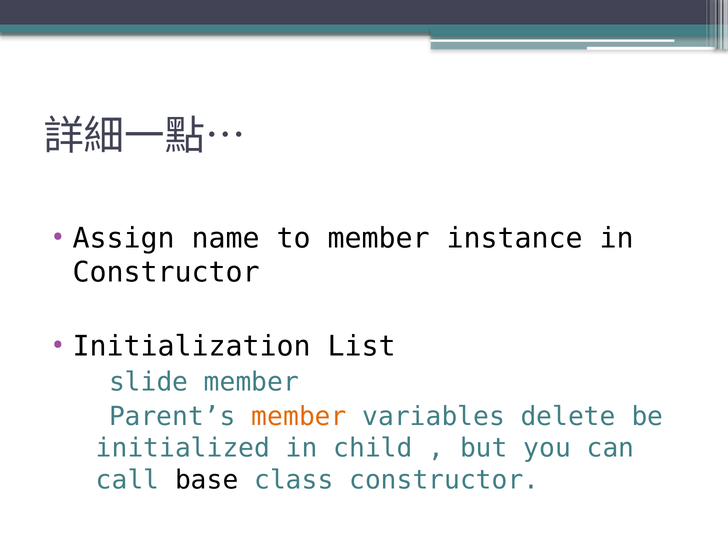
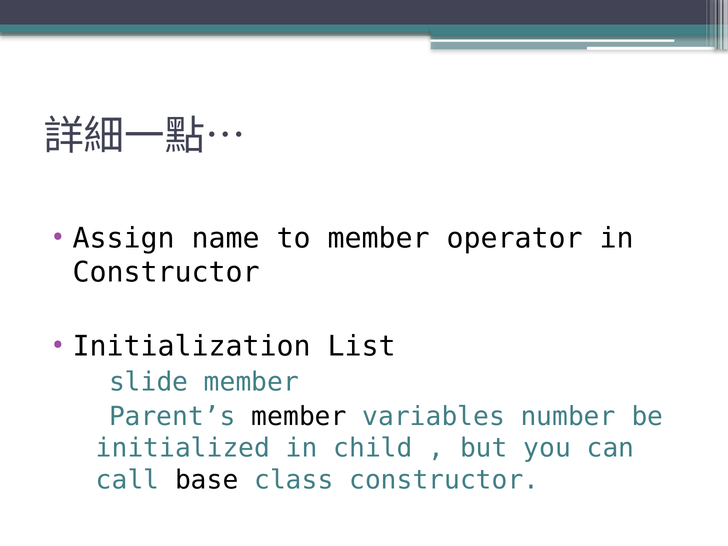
instance: instance -> operator (515, 239)
member colour: orange -> black (299, 417)
delete: delete -> number (568, 417)
